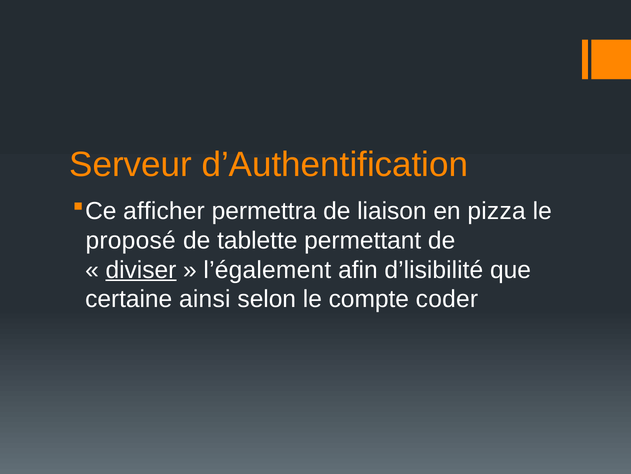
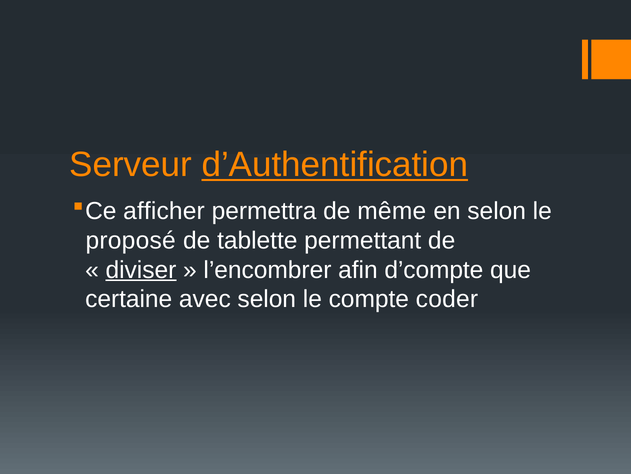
d’Authentification underline: none -> present (335, 164)
liaison: liaison -> même (392, 211)
en pizza: pizza -> selon (497, 211)
l’également: l’également -> l’encombrer (267, 269)
d’lisibilité: d’lisibilité -> d’compte (434, 269)
ainsi: ainsi -> avec (205, 299)
